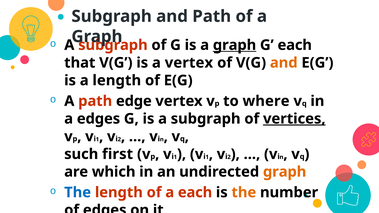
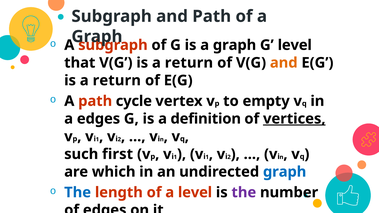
graph underline: present -> none (235, 45)
G each: each -> level (295, 45)
V(G is a vertex: vertex -> return (189, 63)
length: length -> return (117, 80)
edge: edge -> cycle (134, 101)
where: where -> empty (266, 101)
is a subgraph: subgraph -> definition (206, 119)
graph colour: orange -> blue (285, 172)
a each: each -> level (195, 193)
the colour: orange -> purple (244, 193)
